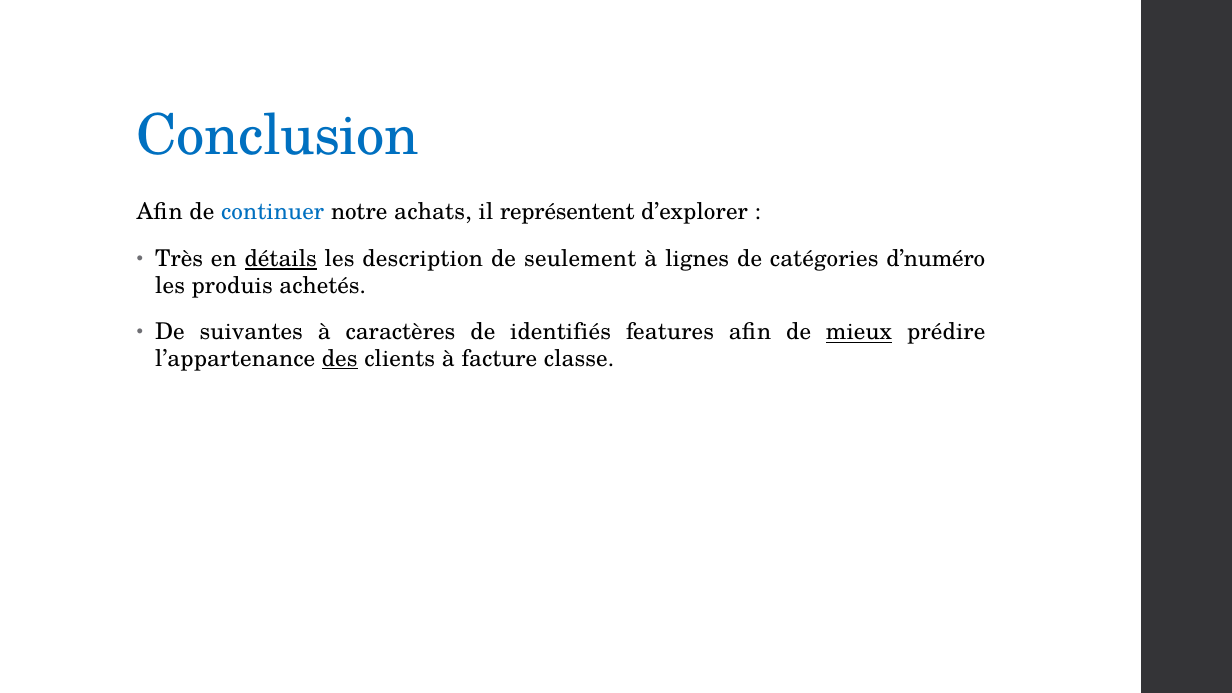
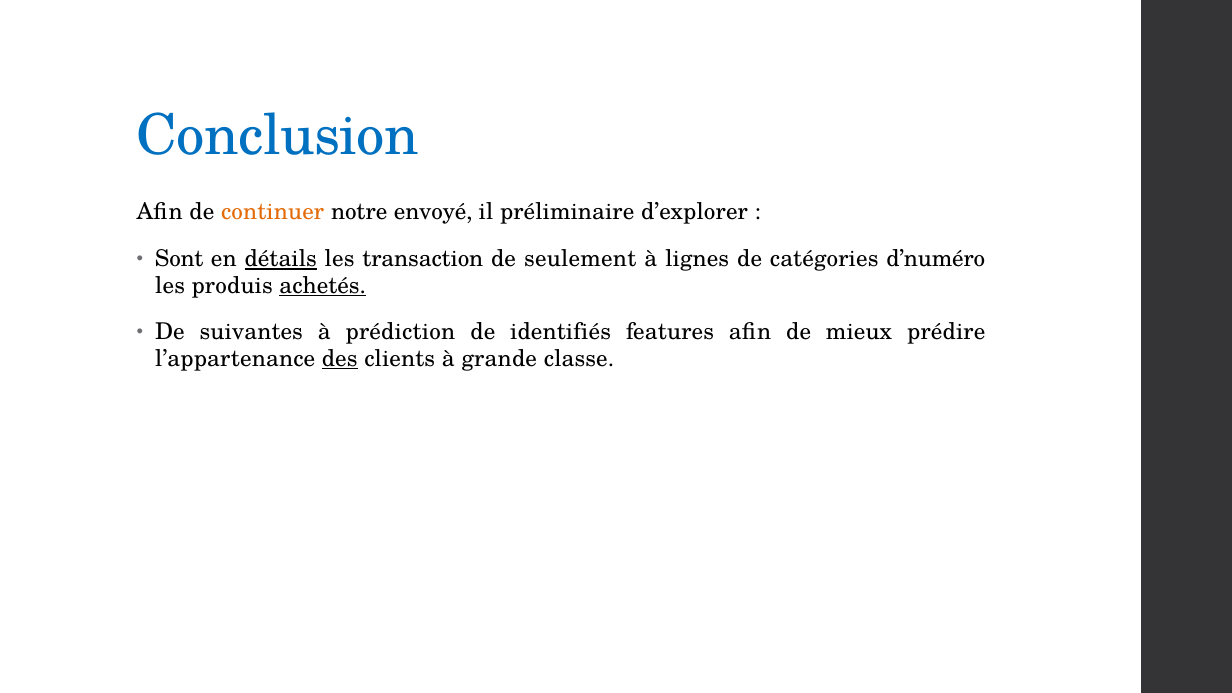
continuer colour: blue -> orange (273, 212)
achats: achats -> envoyé (433, 212)
représentent: représentent -> préliminaire (567, 212)
Très: Très -> Sont (179, 259)
description: description -> transaction (423, 259)
achetés underline: none -> present (323, 285)
caractères: caractères -> prédiction (400, 332)
mieux underline: present -> none (859, 332)
facture: facture -> grande (499, 359)
